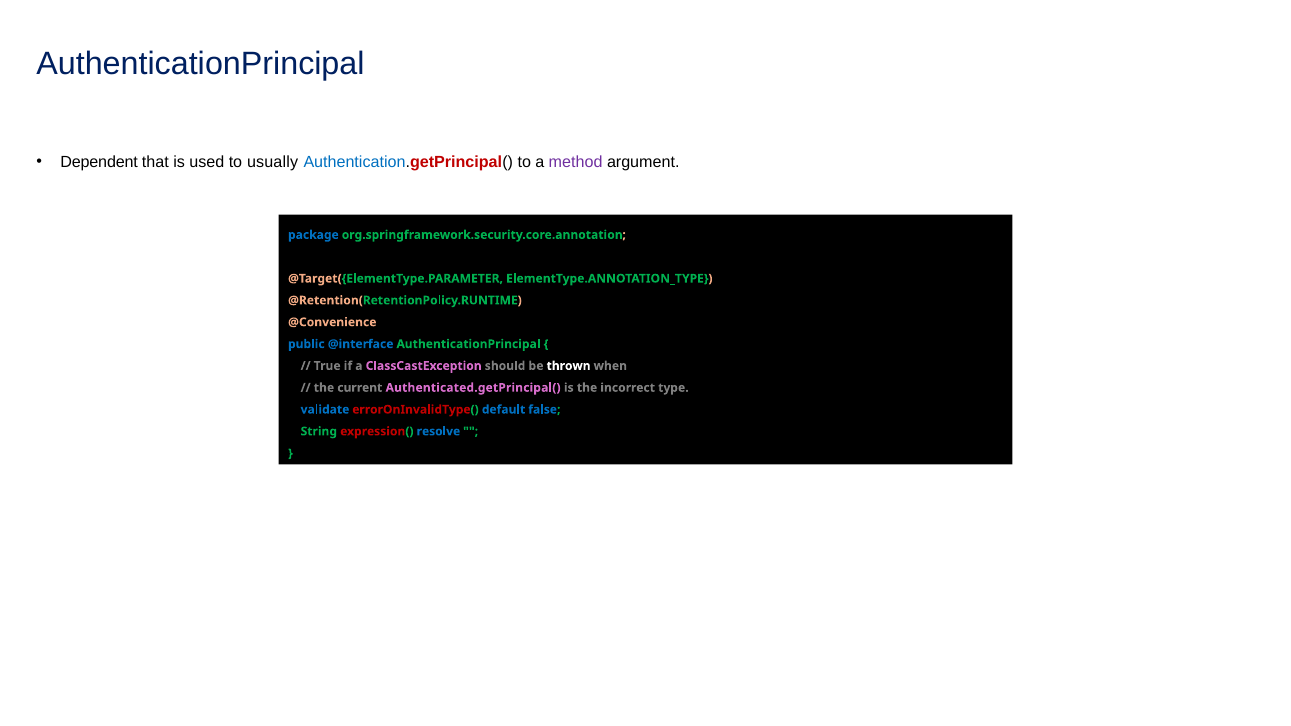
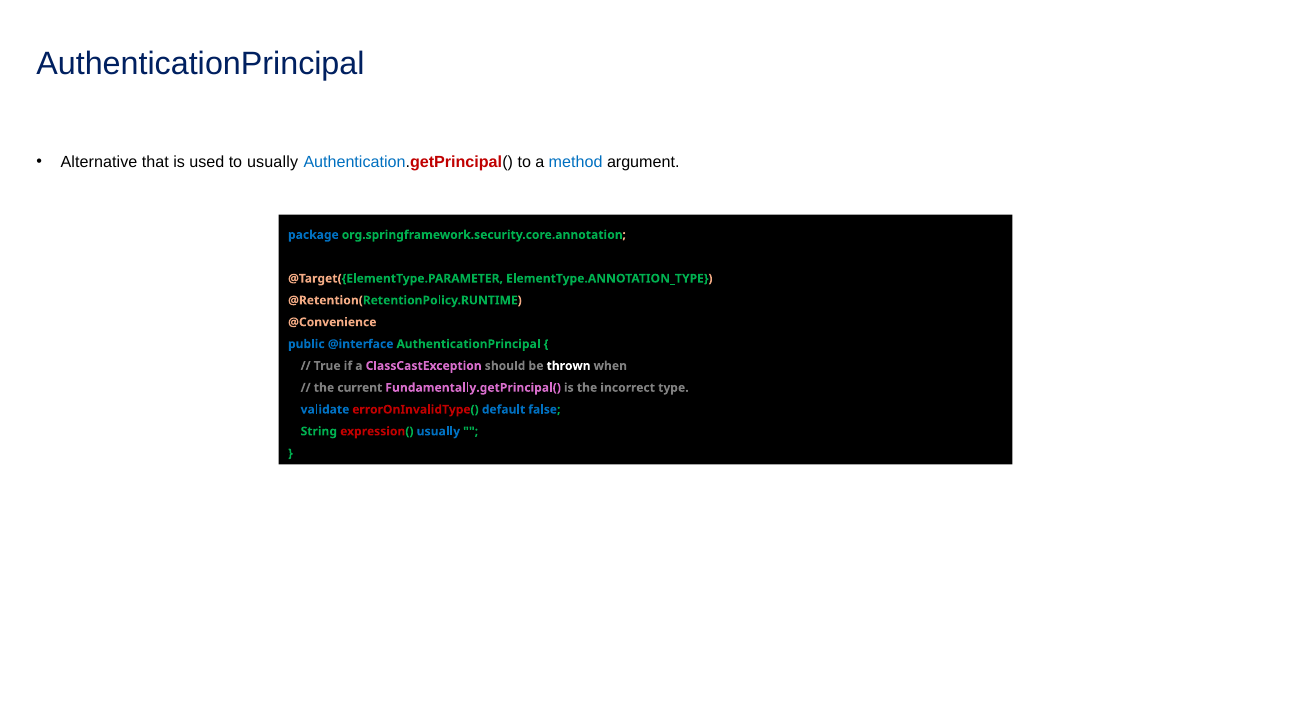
Dependent: Dependent -> Alternative (99, 162)
method colour: purple -> blue (576, 162)
Authenticated.getPrincipal(: Authenticated.getPrincipal( -> Fundamentally.getPrincipal( (473, 388)
expression( resolve: resolve -> usually (438, 431)
